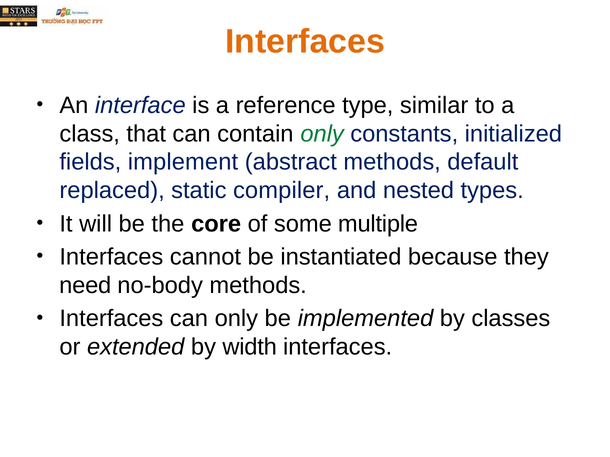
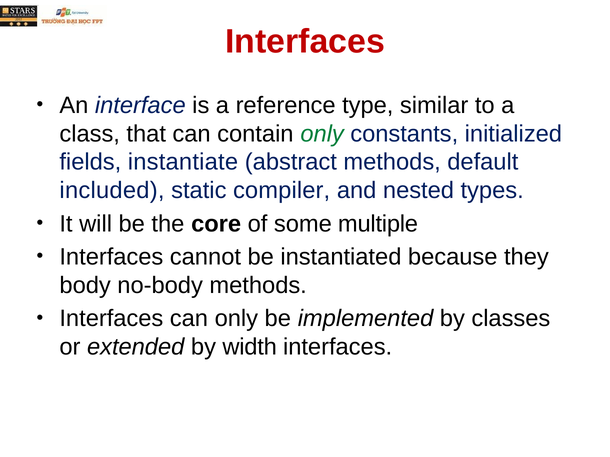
Interfaces colour: orange -> red (305, 41)
implement: implement -> instantiate (183, 162)
replaced: replaced -> included (112, 191)
need: need -> body (85, 286)
